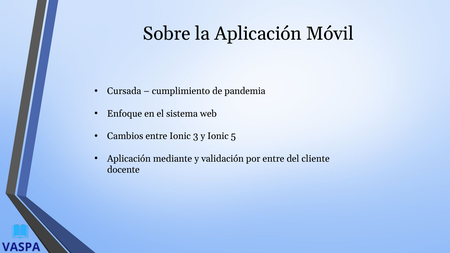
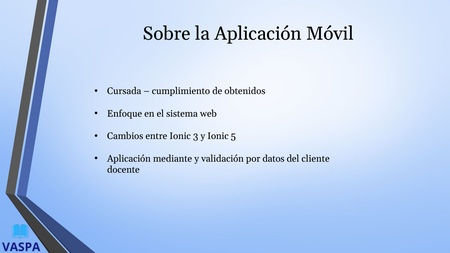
pandemia: pandemia -> obtenidos (245, 91)
por entre: entre -> datos (273, 159)
